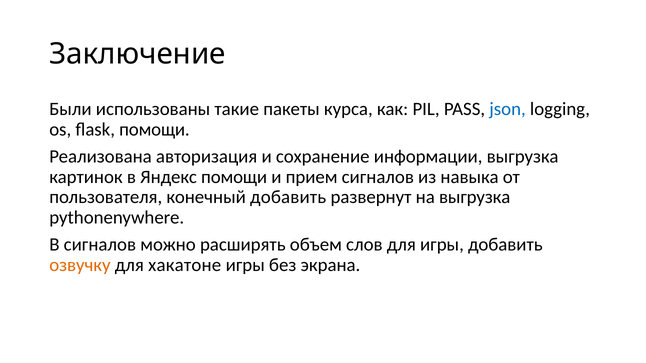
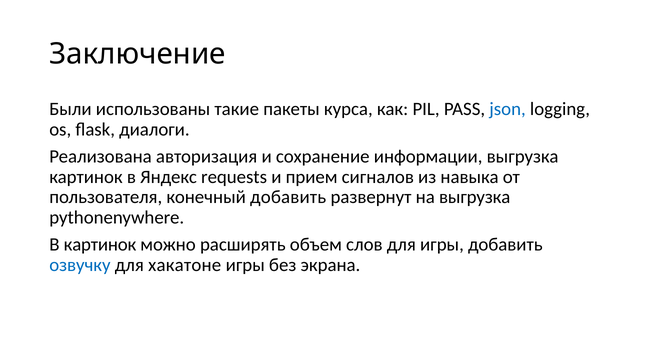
flask помощи: помощи -> диалоги (154, 130)
Яндекс помощи: помощи -> requests (234, 177)
В сигналов: сигналов -> картинок (100, 245)
озвучку colour: orange -> blue (80, 265)
